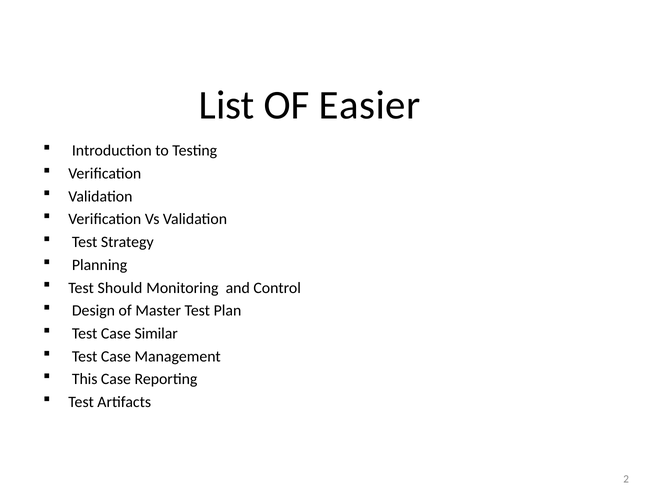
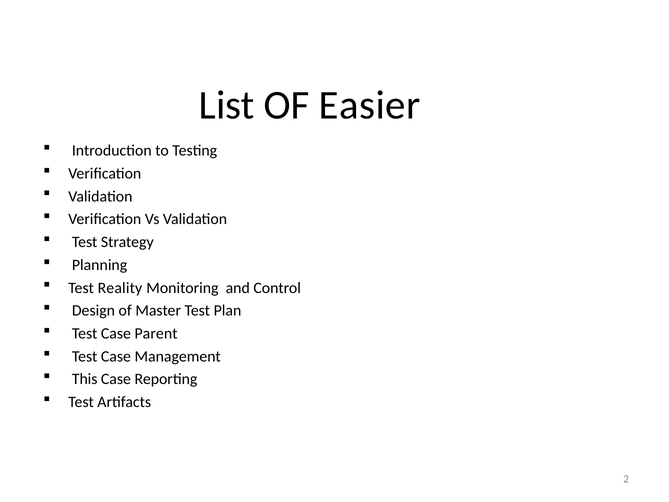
Should: Should -> Reality (120, 288)
Similar: Similar -> Parent (156, 333)
